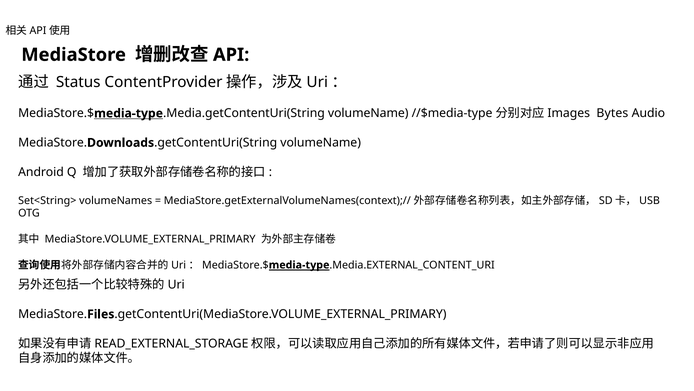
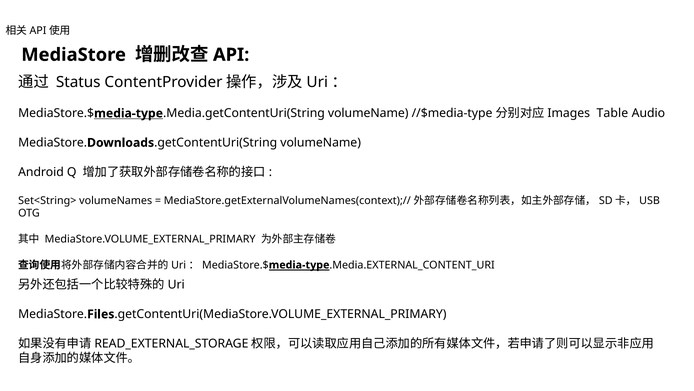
Bytes: Bytes -> Table (612, 113)
